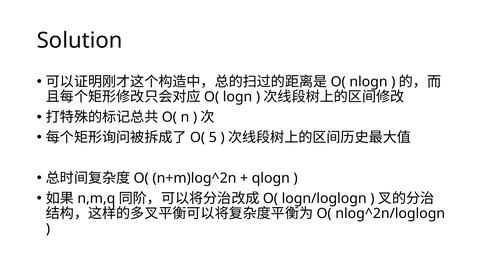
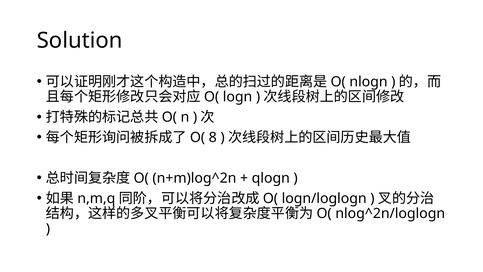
5: 5 -> 8 (213, 137)
